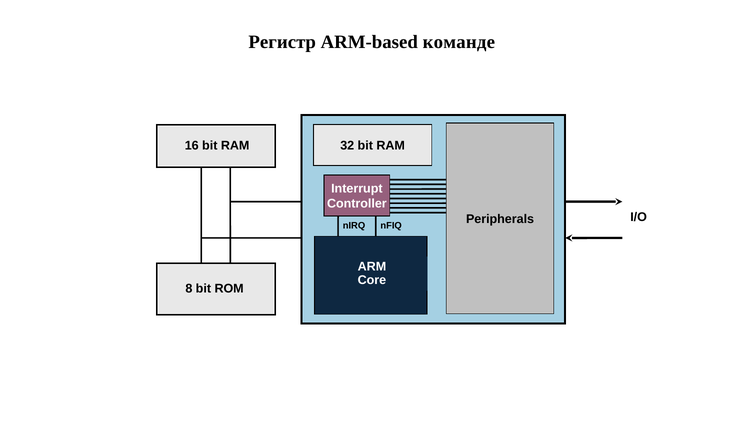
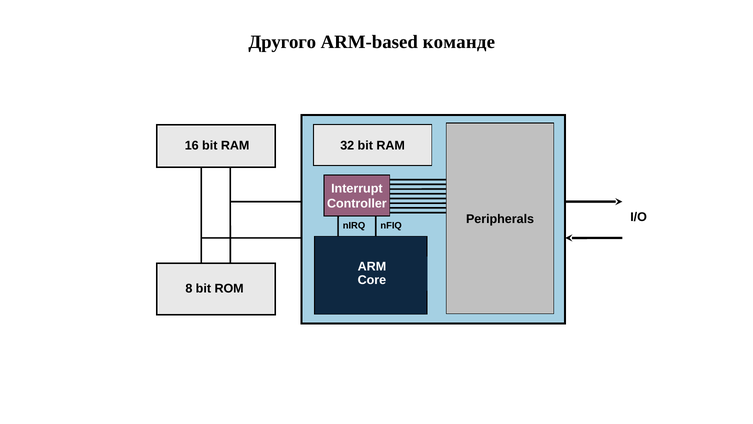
Регистр: Регистр -> Другого (282, 42)
